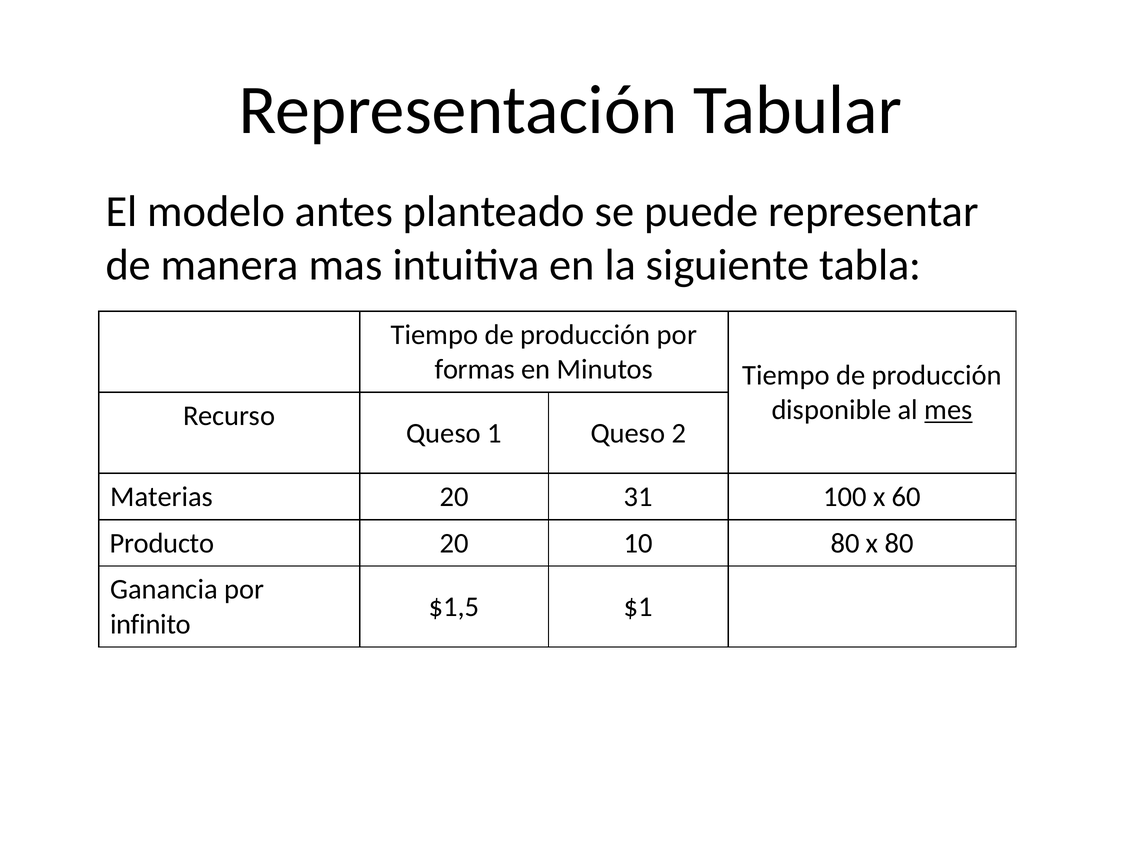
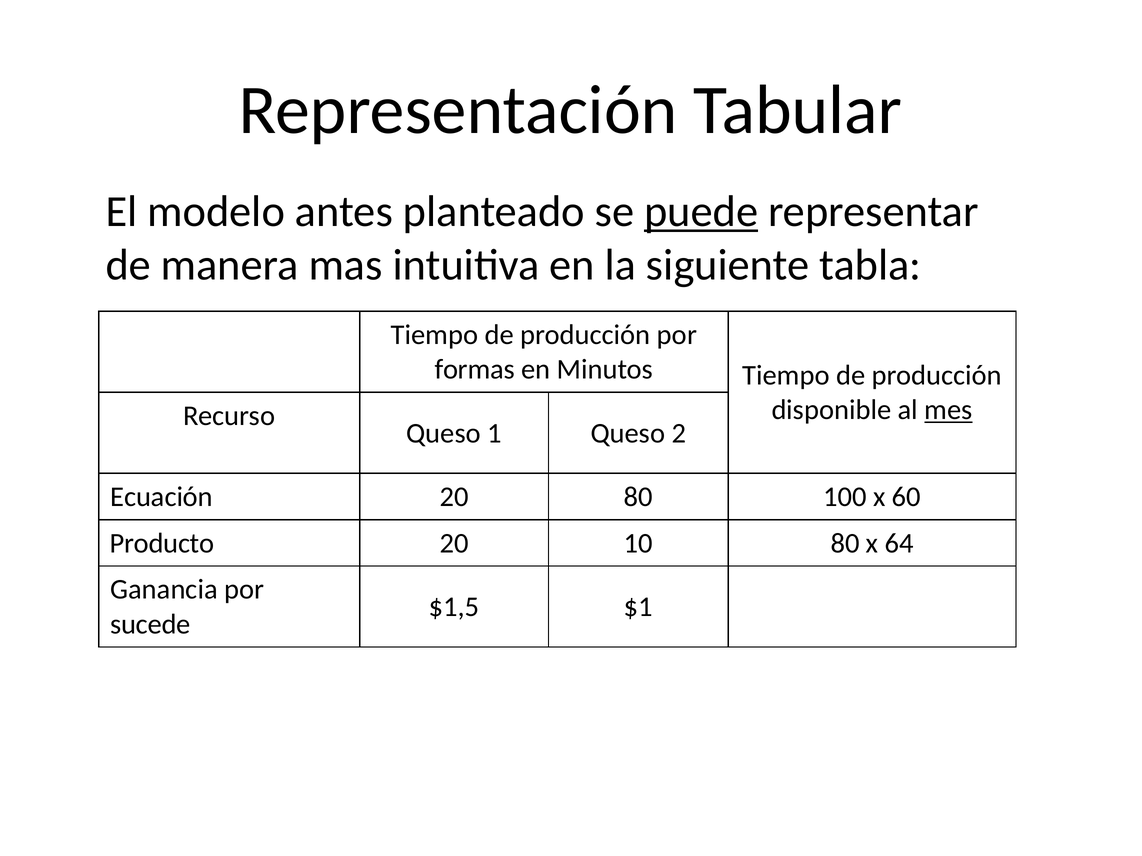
puede underline: none -> present (701, 212)
Materias: Materias -> Ecuación (162, 497)
20 31: 31 -> 80 (638, 497)
x 80: 80 -> 64 (899, 543)
infinito: infinito -> sucede (150, 625)
